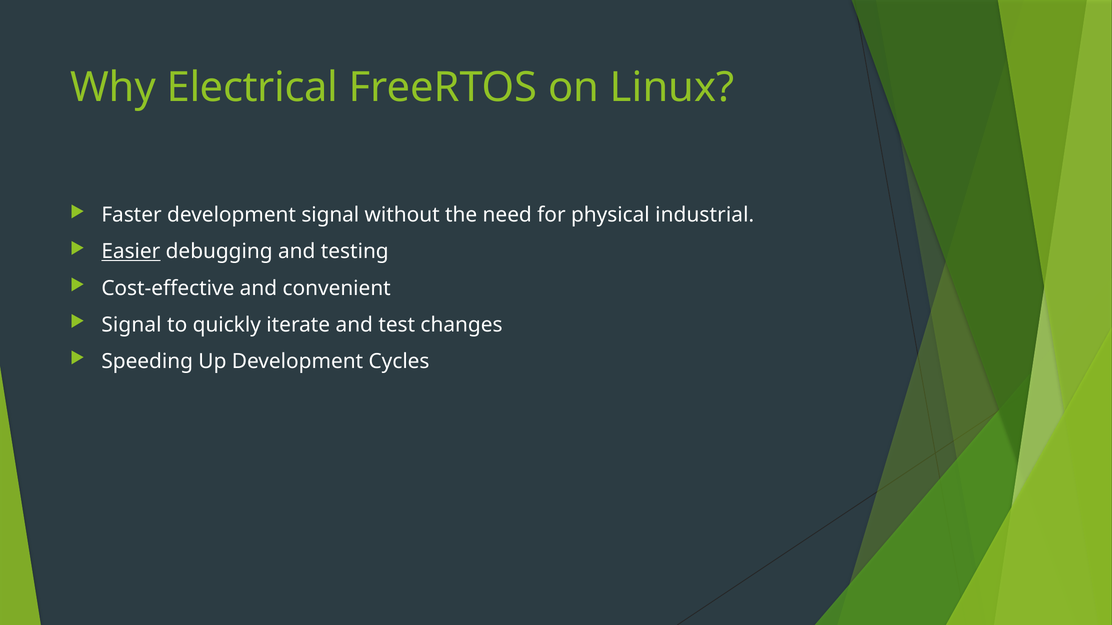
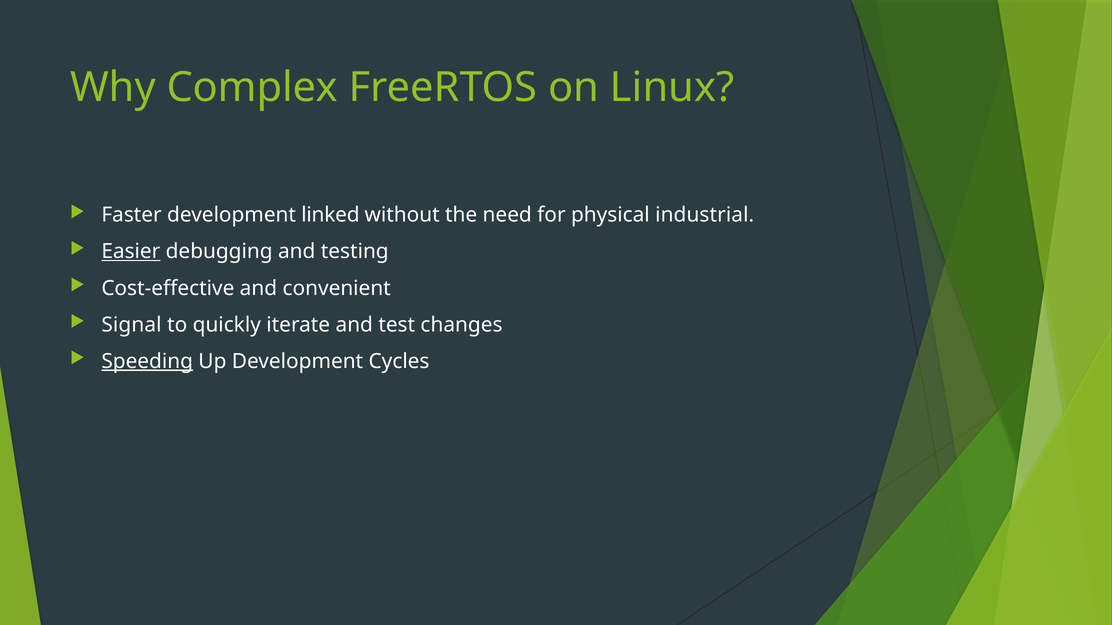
Electrical: Electrical -> Complex (252, 88)
development signal: signal -> linked (330, 215)
Speeding underline: none -> present (147, 362)
